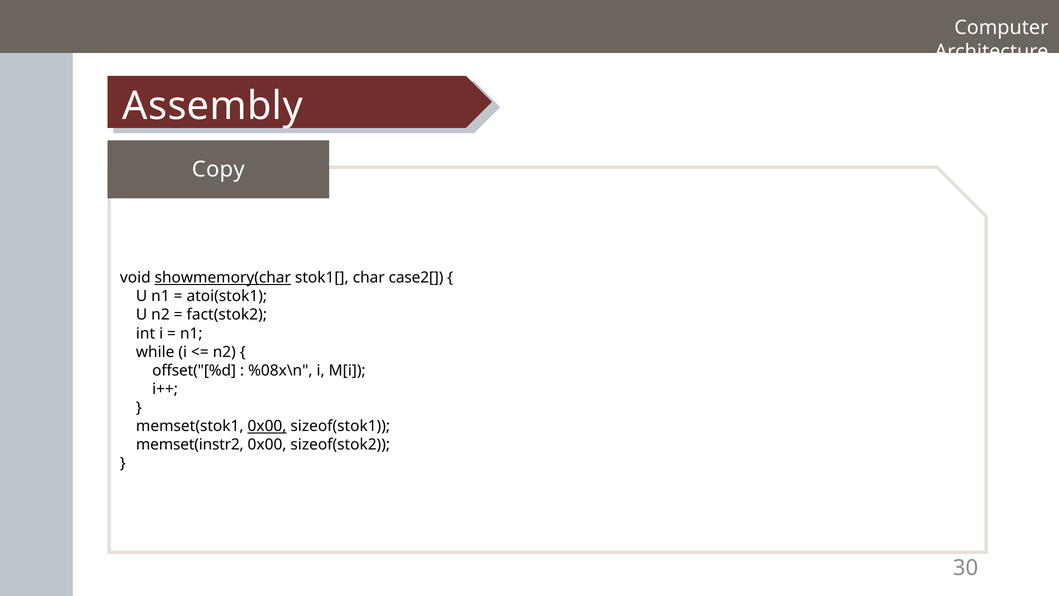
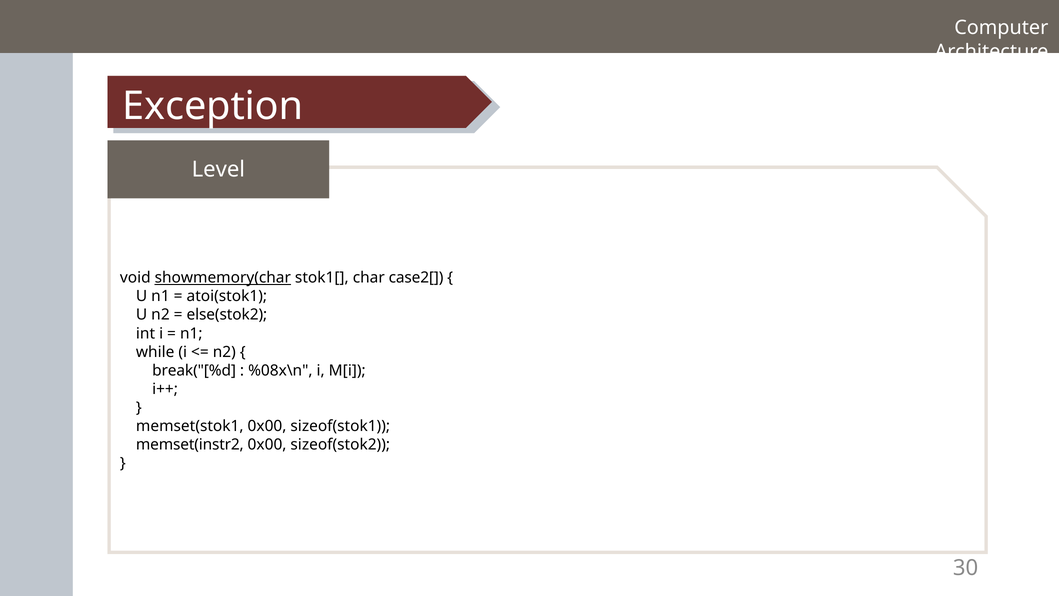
Assembly: Assembly -> Exception (213, 106)
Copy: Copy -> Level (218, 169)
fact(stok2: fact(stok2 -> else(stok2 (227, 315)
offset("[%d: offset("[%d -> break("[%d (194, 370)
0x00 underline: present -> none (267, 426)
